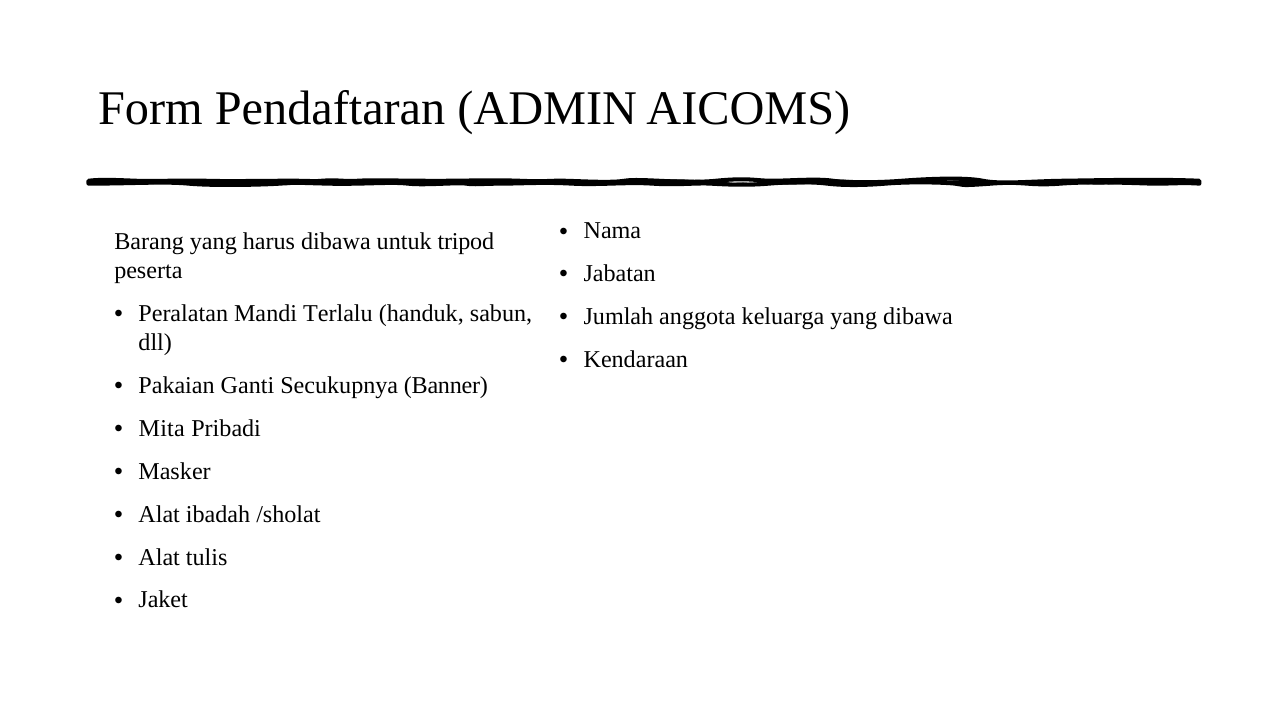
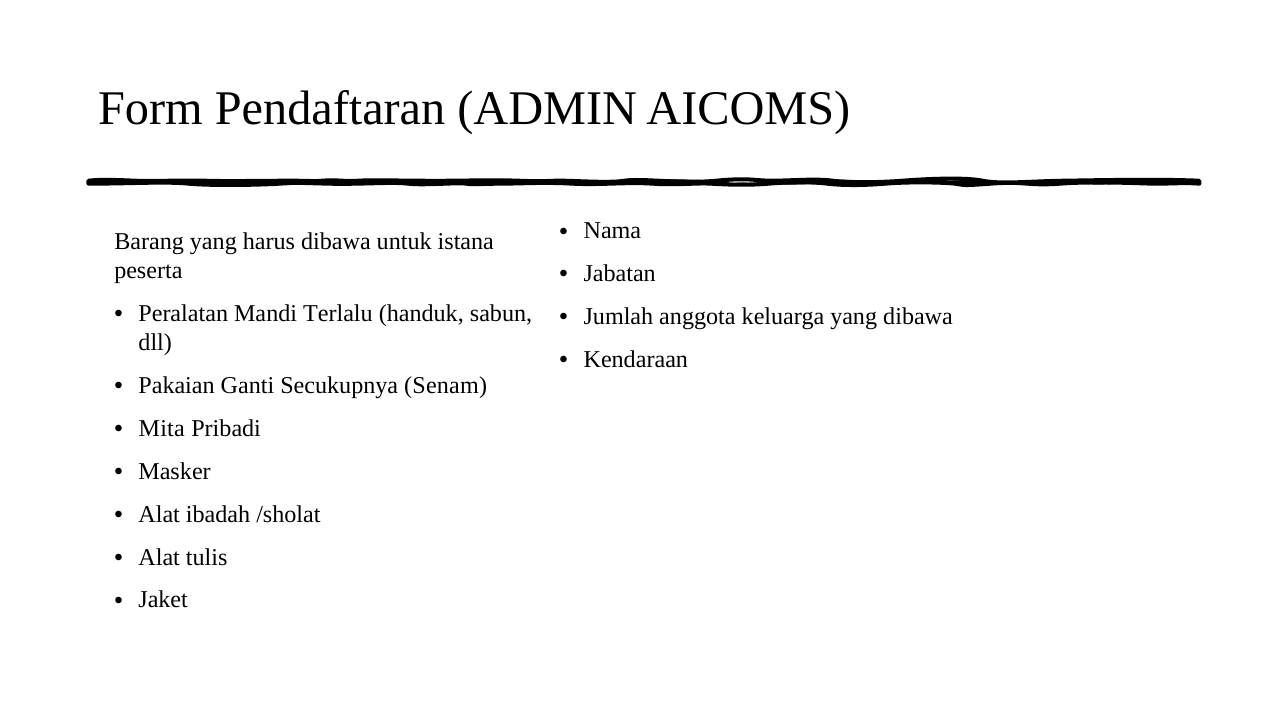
tripod: tripod -> istana (466, 241)
Banner: Banner -> Senam (446, 385)
